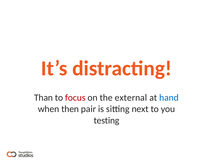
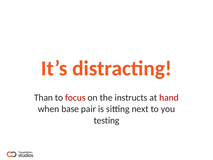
external: external -> instructs (131, 97)
hand colour: blue -> red (169, 97)
then: then -> base (70, 109)
